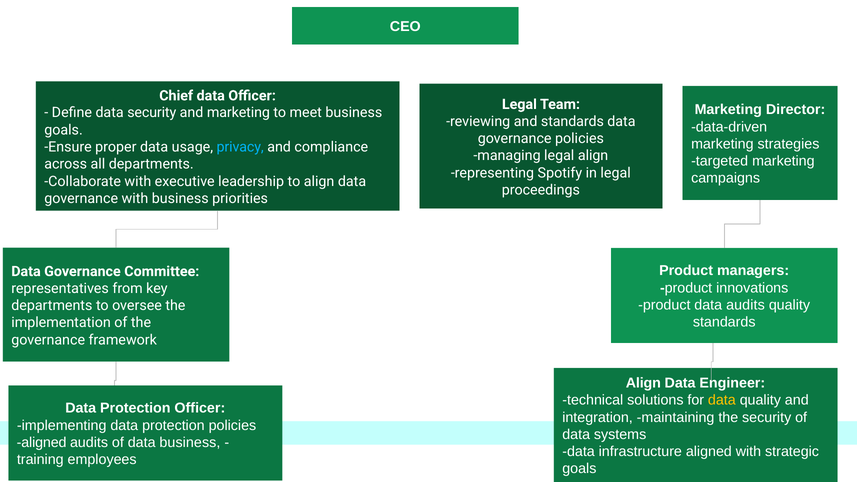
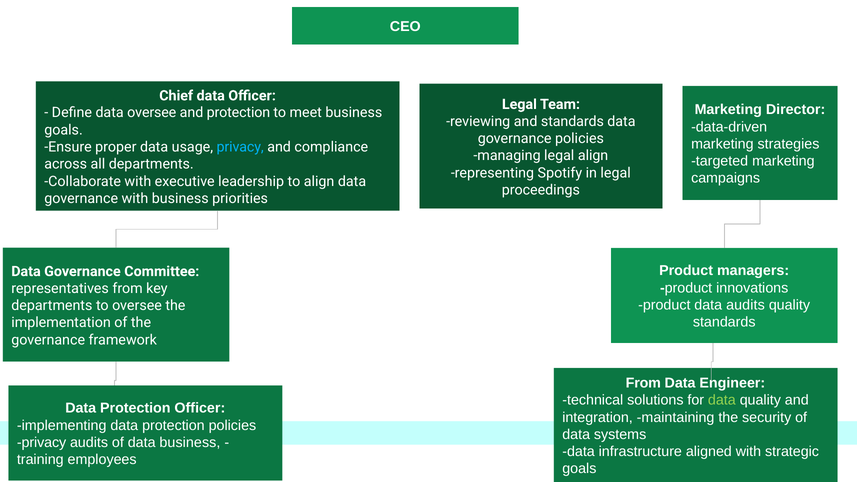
data security: security -> oversee (152, 113)
and marketing: marketing -> protection (238, 113)
Align: Align -> From (643, 383)
data colour: yellow -> light green (722, 400)
aligned: aligned -> privacy (42, 443)
